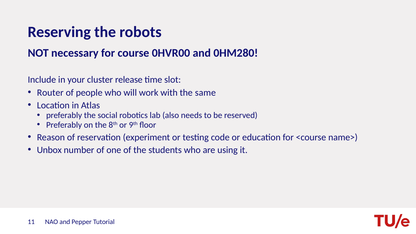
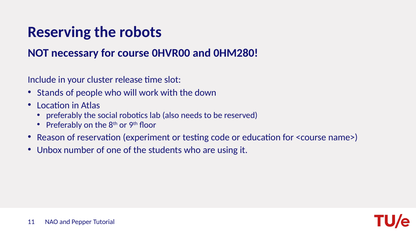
Router: Router -> Stands (50, 93)
same: same -> down (205, 93)
